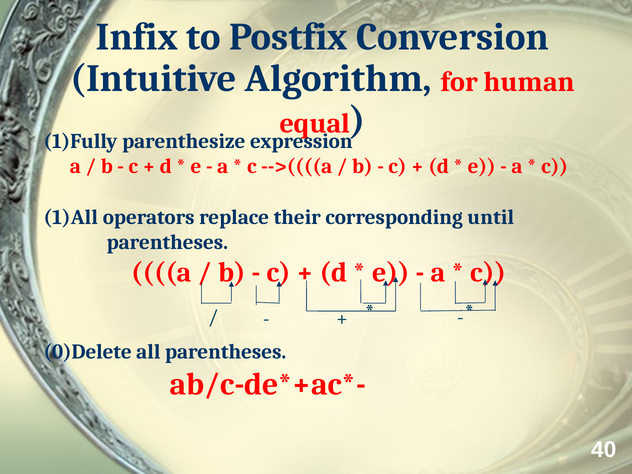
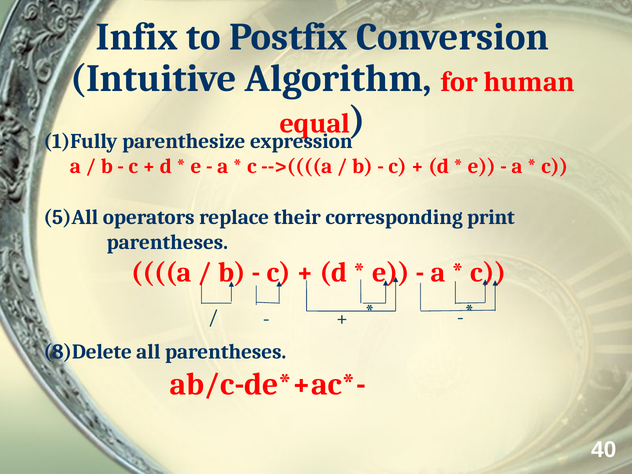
1)All: 1)All -> 5)All (71, 217)
until: until -> print (491, 217)
0)Delete: 0)Delete -> 8)Delete (88, 352)
